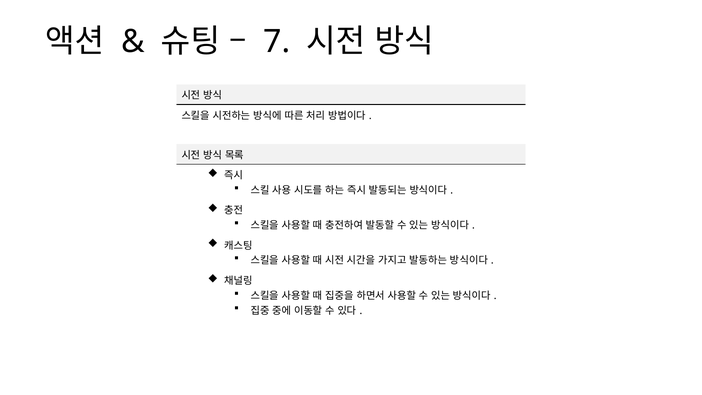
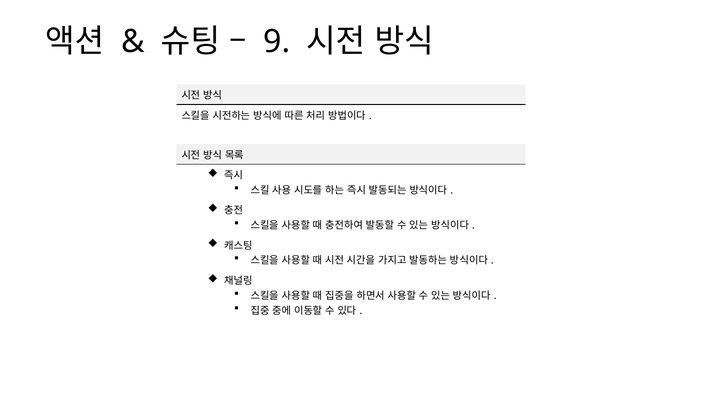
7: 7 -> 9 (277, 41)
